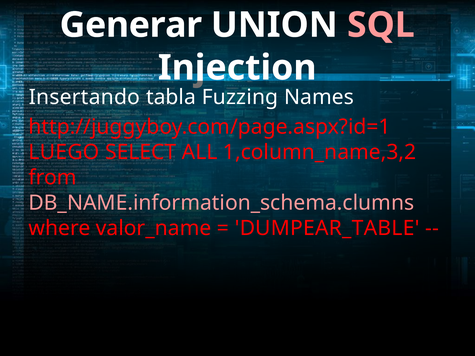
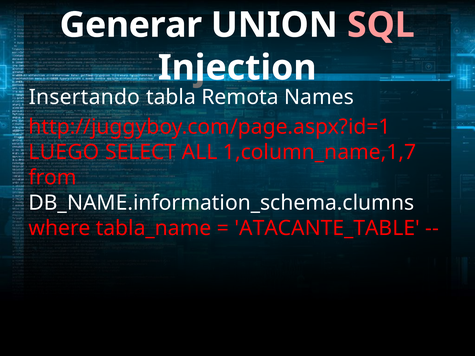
Fuzzing: Fuzzing -> Remota (240, 97)
1,column_name,3,2: 1,column_name,3,2 -> 1,column_name,1,7 (320, 152)
DB_NAME.information_schema.clumns colour: pink -> white (221, 203)
valor_name: valor_name -> tabla_name (154, 228)
DUMPEAR_TABLE: DUMPEAR_TABLE -> ATACANTE_TABLE (327, 228)
